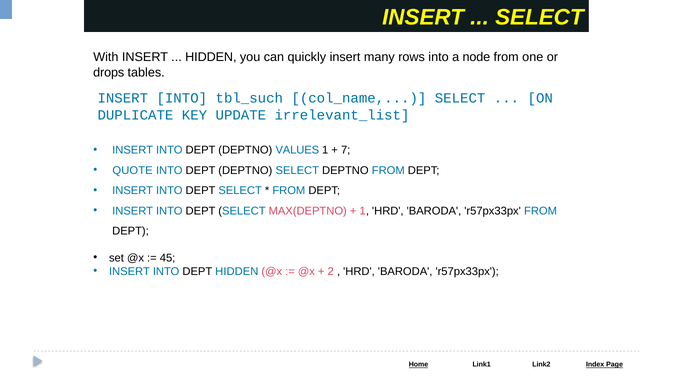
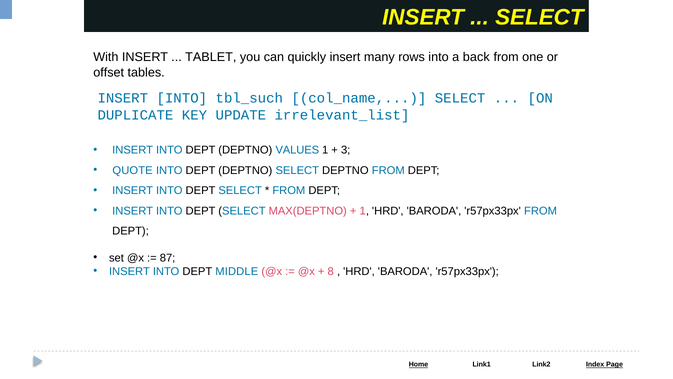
HIDDEN: HIDDEN -> TABLET (211, 57)
node: node -> back (476, 57)
drops: drops -> offset (109, 72)
7: 7 -> 3 (346, 150)
45: 45 -> 87 (168, 258)
DEPT HIDDEN: HIDDEN -> MIDDLE (237, 271)
2: 2 -> 8 (331, 271)
